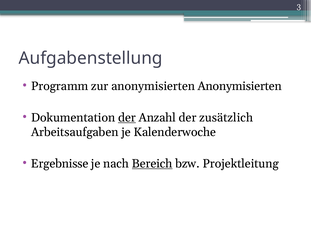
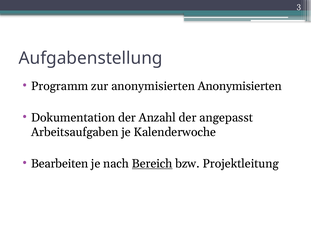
der underline: present -> none (127, 118)
zusätzlich: zusätzlich -> angepasst (226, 118)
Ergebnisse: Ergebnisse -> Bearbeiten (60, 164)
